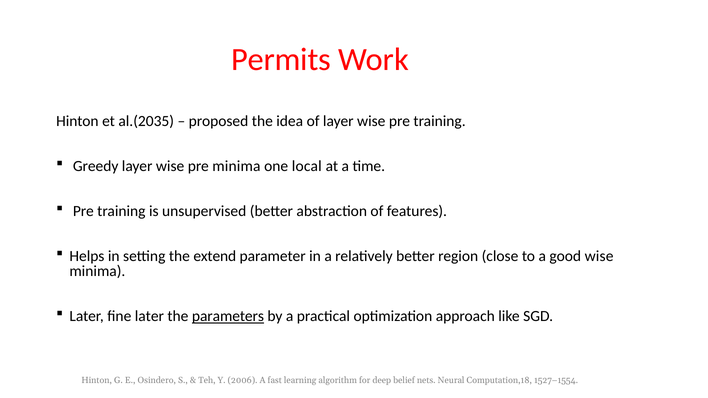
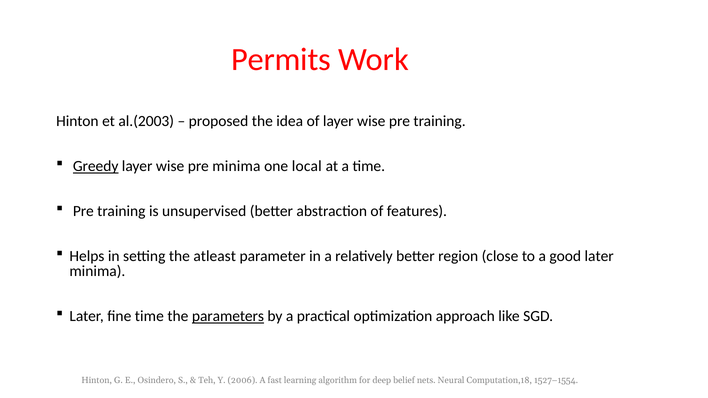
al.(2035: al.(2035 -> al.(2003 (146, 121)
Greedy underline: none -> present (96, 166)
extend: extend -> atleast (215, 256)
good wise: wise -> later (599, 256)
fine later: later -> time (149, 317)
